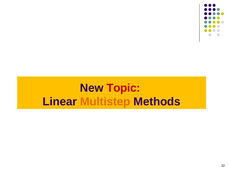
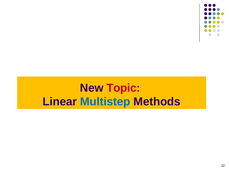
Multistep colour: orange -> blue (105, 102)
